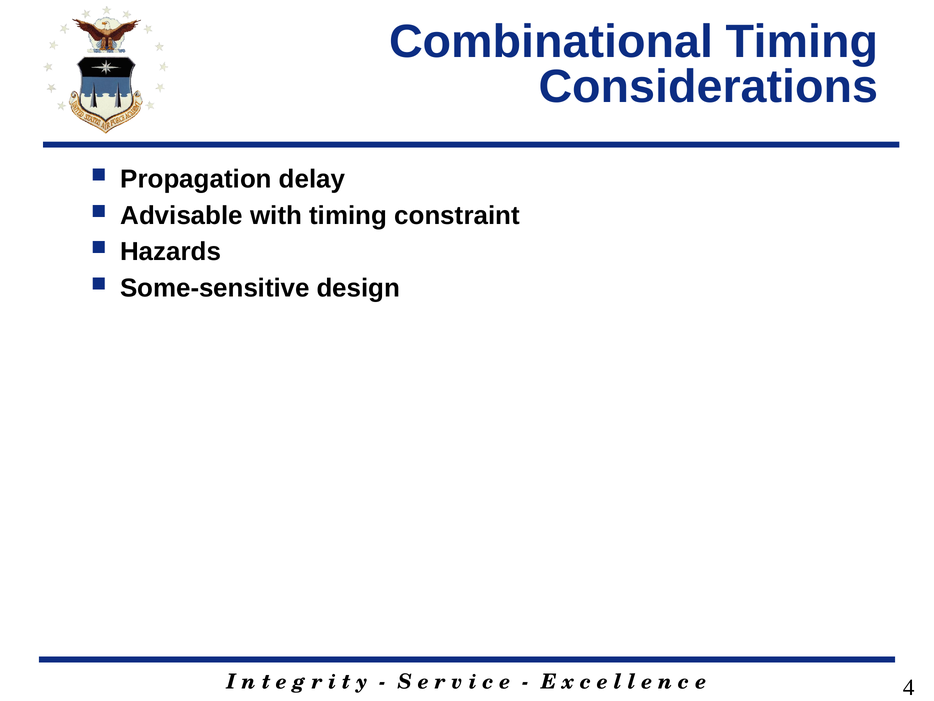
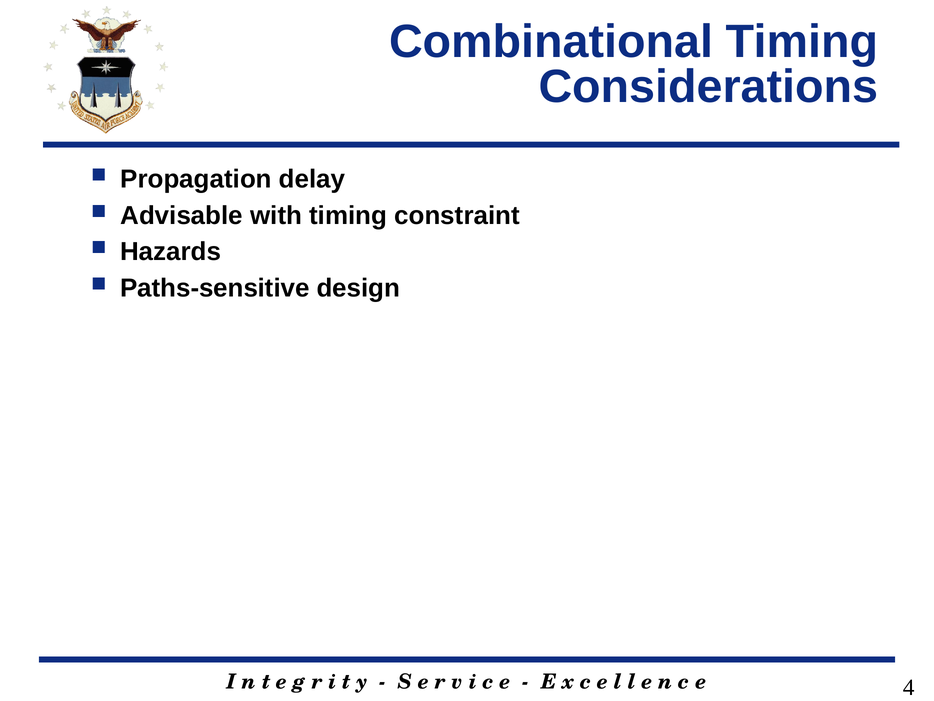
Some-sensitive: Some-sensitive -> Paths-sensitive (215, 288)
